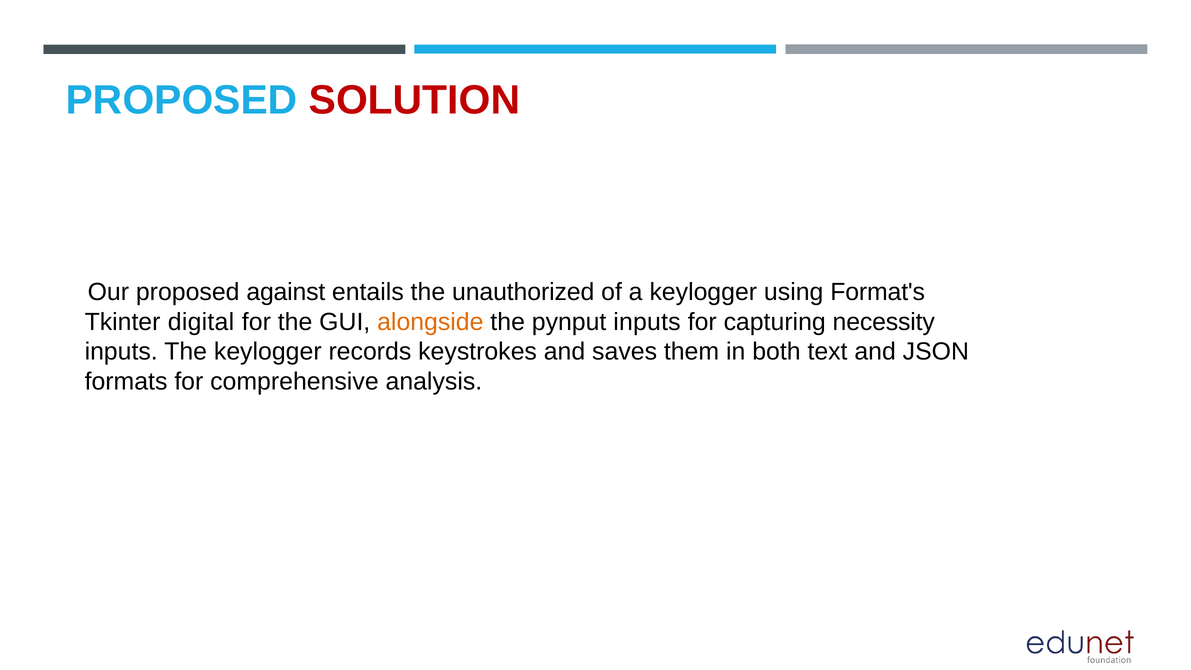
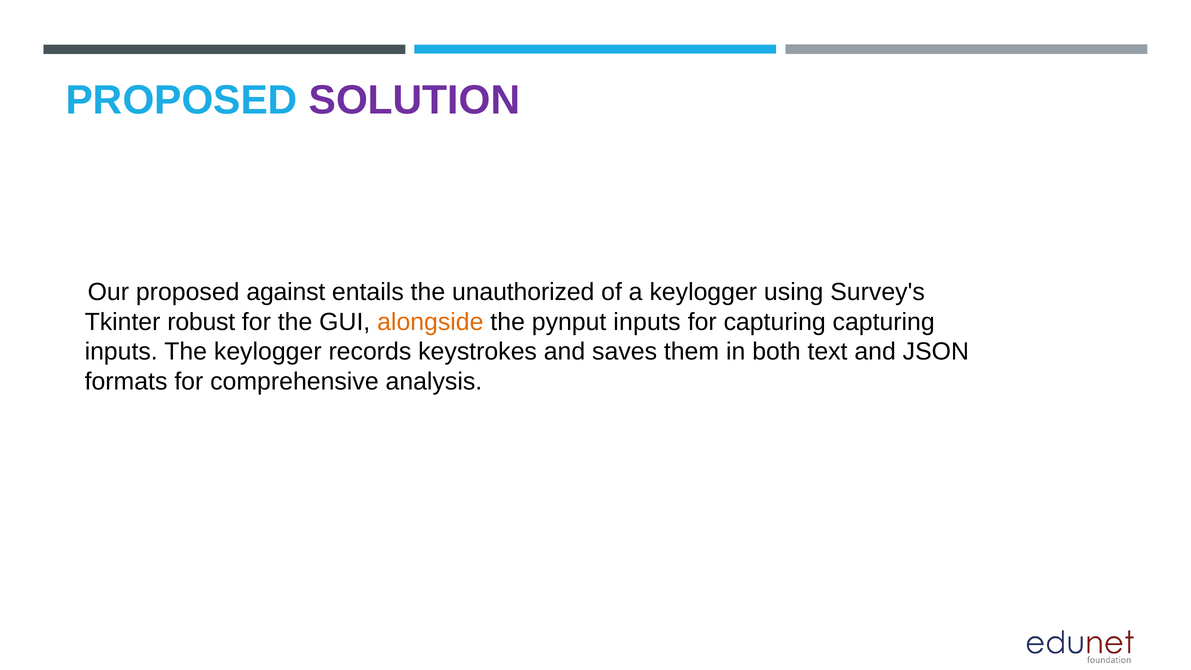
SOLUTION colour: red -> purple (415, 100)
Format's: Format's -> Survey's (878, 292)
digital: digital -> robust (201, 322)
capturing necessity: necessity -> capturing (884, 322)
